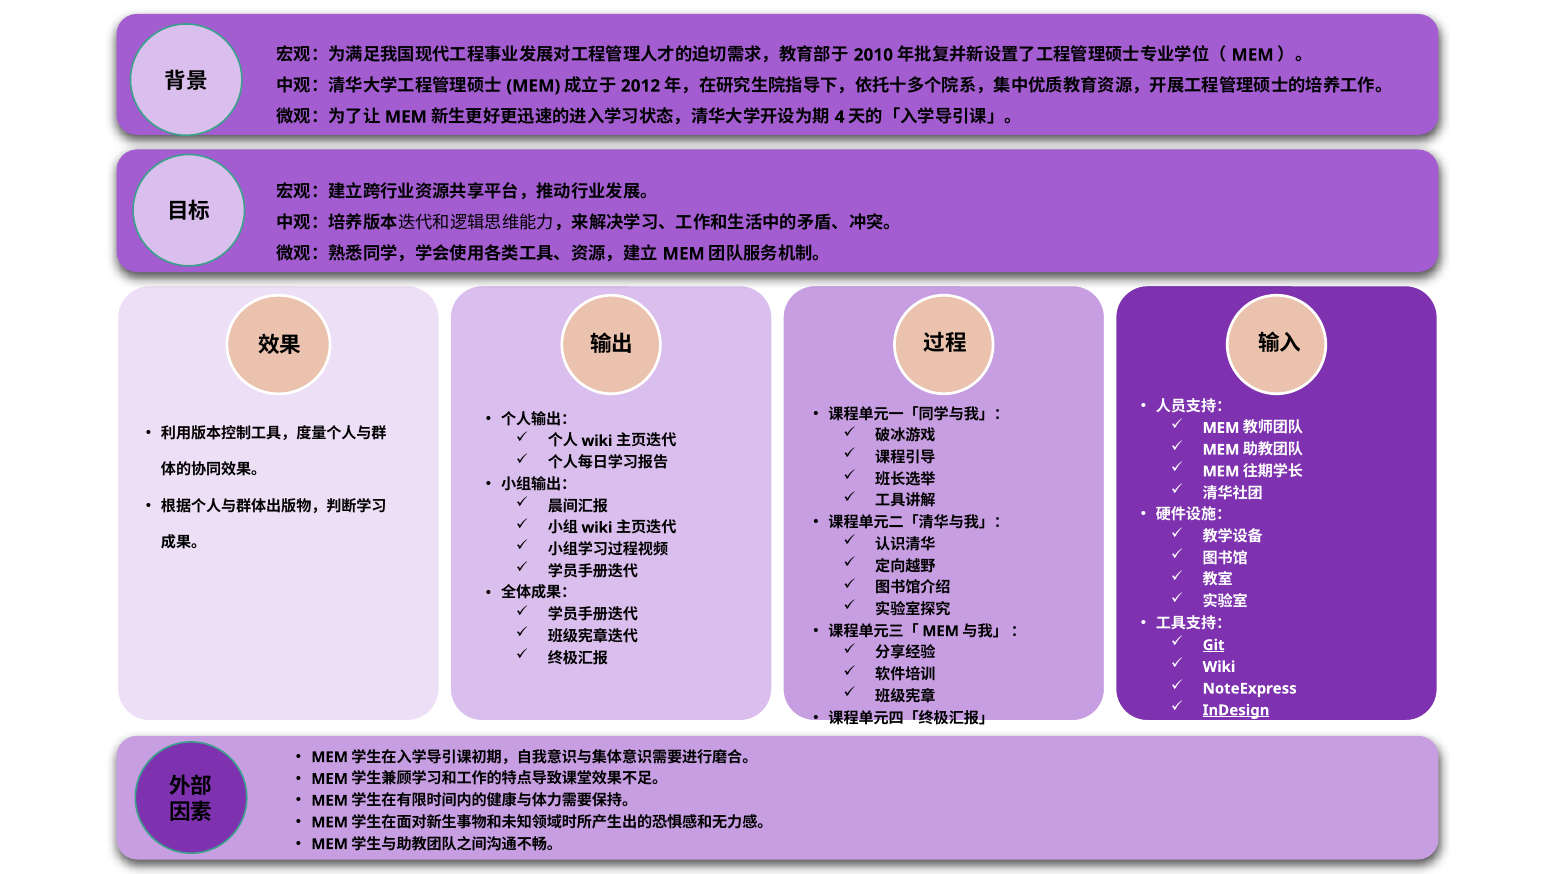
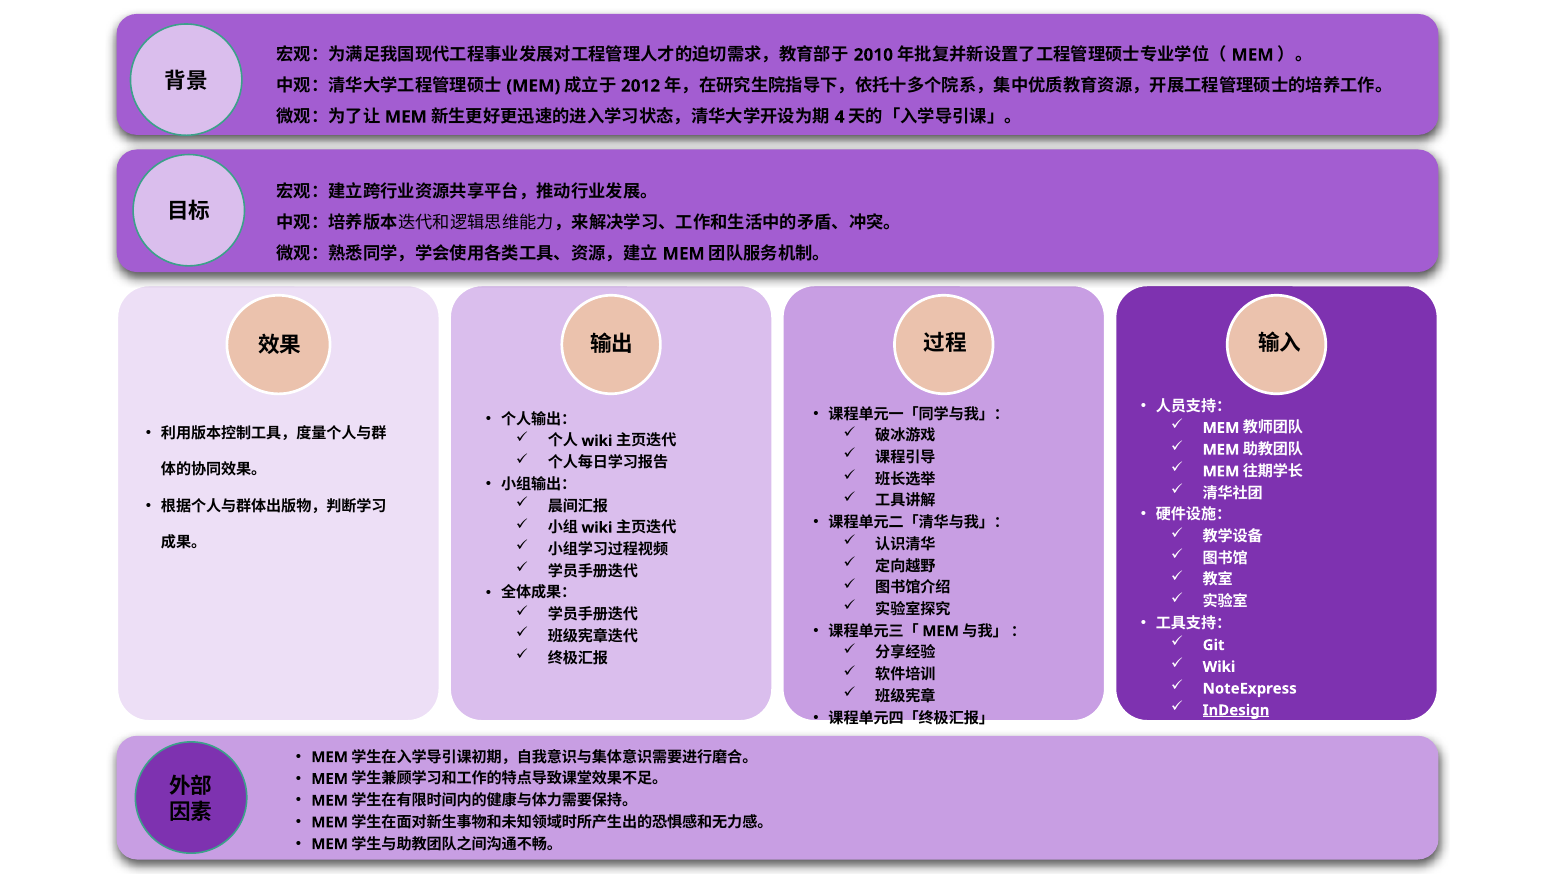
Git underline: present -> none (1214, 646)
